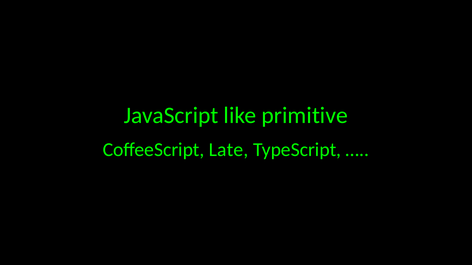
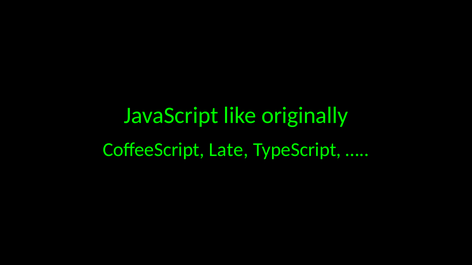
primitive: primitive -> originally (305, 116)
